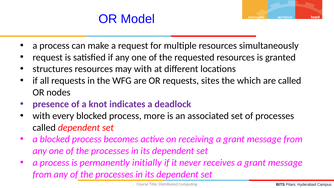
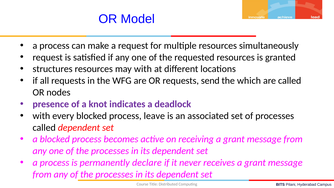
sites: sites -> send (210, 81)
more: more -> leave (154, 116)
initially: initially -> declare (147, 163)
